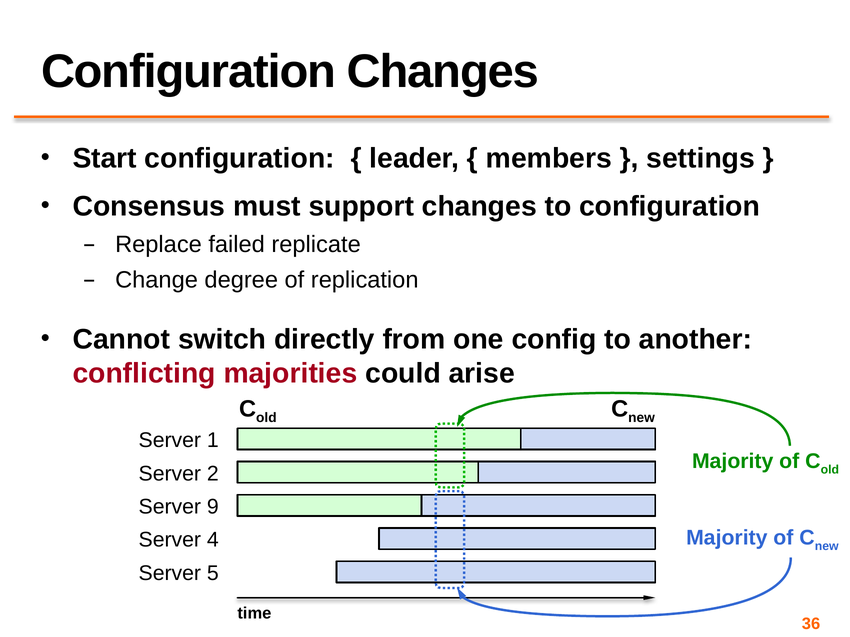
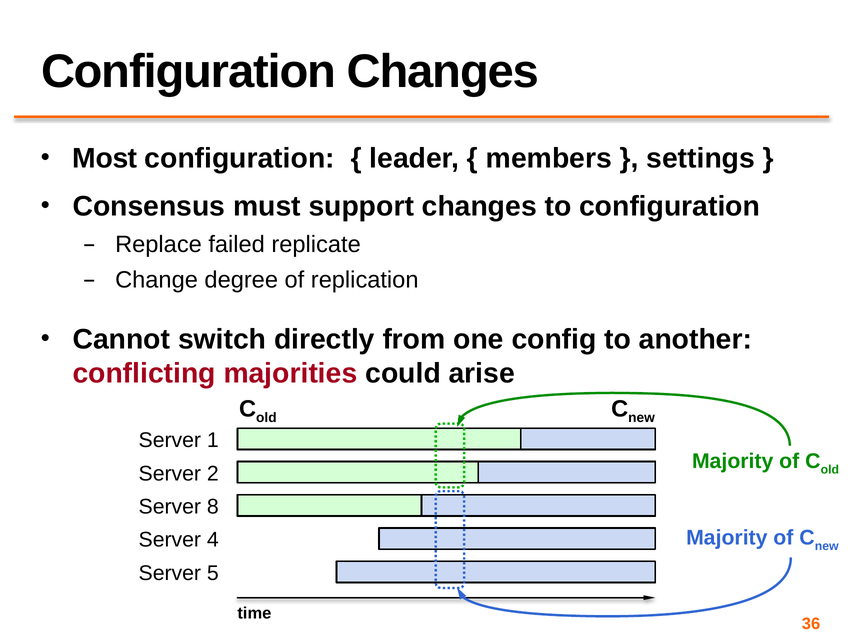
Start: Start -> Most (105, 158)
9: 9 -> 8 (213, 507)
